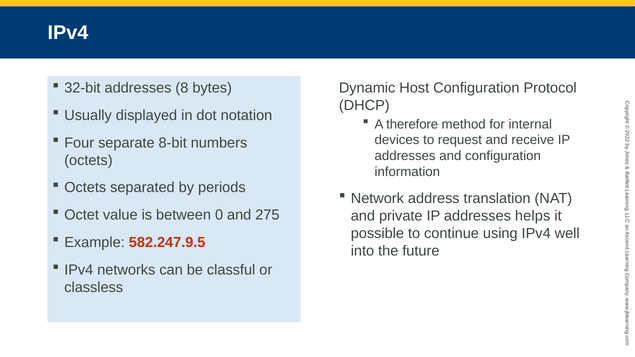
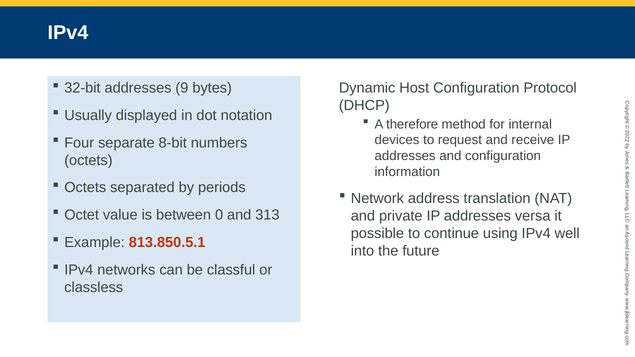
8: 8 -> 9 (182, 88)
275: 275 -> 313 (267, 215)
helps: helps -> versa (533, 216)
582.247.9.5: 582.247.9.5 -> 813.850.5.1 (167, 243)
